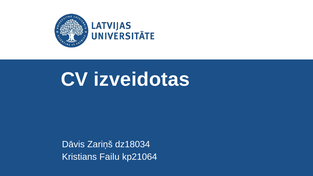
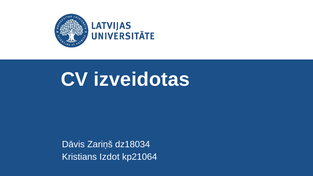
Failu: Failu -> Izdot (109, 157)
